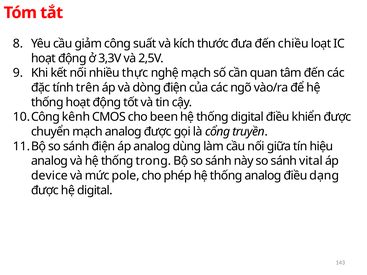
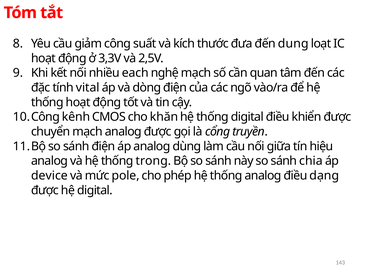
chiều: chiều -> dung (293, 44)
thực: thực -> each (135, 73)
trên: trên -> vital (88, 88)
been: been -> khăn (164, 117)
vital: vital -> chia (311, 161)
